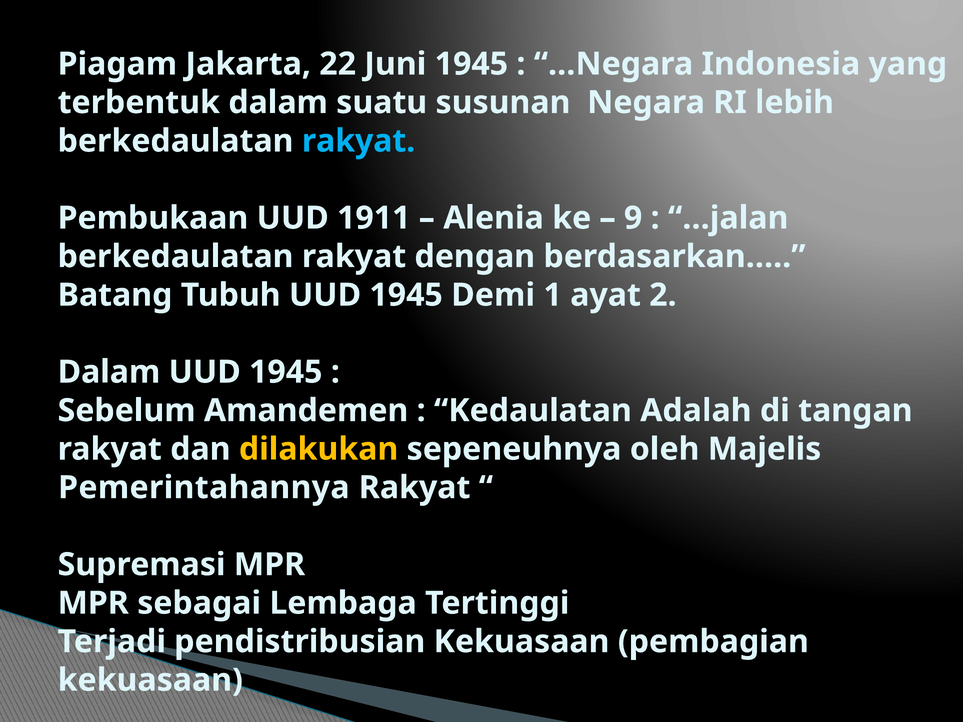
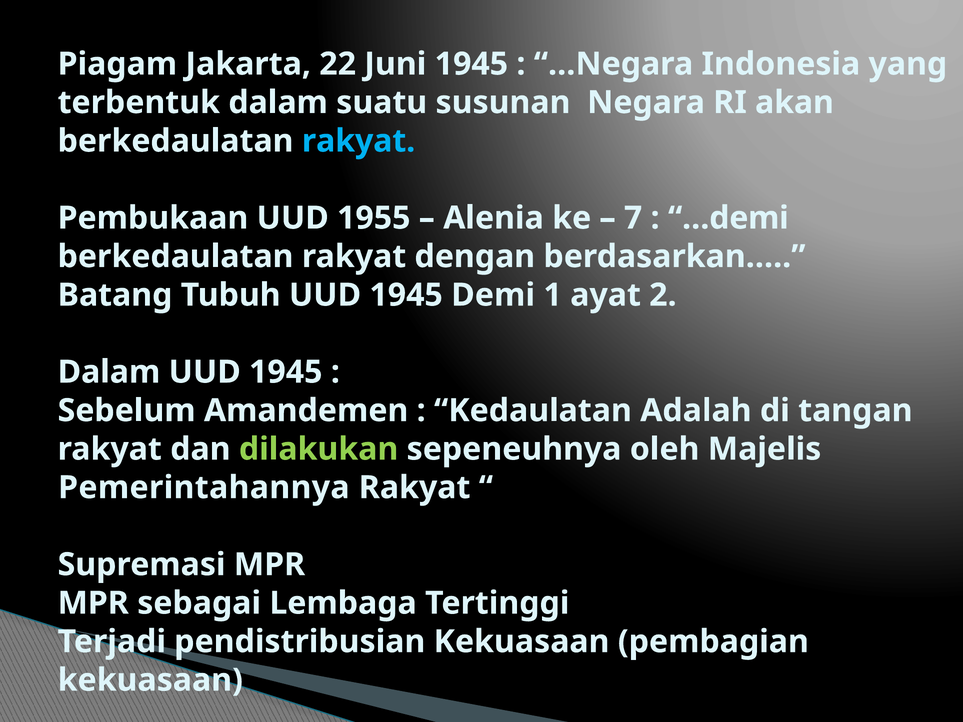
lebih: lebih -> akan (794, 103)
1911: 1911 -> 1955 (374, 218)
9: 9 -> 7 (633, 218)
…jalan: …jalan -> …demi (728, 218)
dilakukan colour: yellow -> light green (319, 449)
